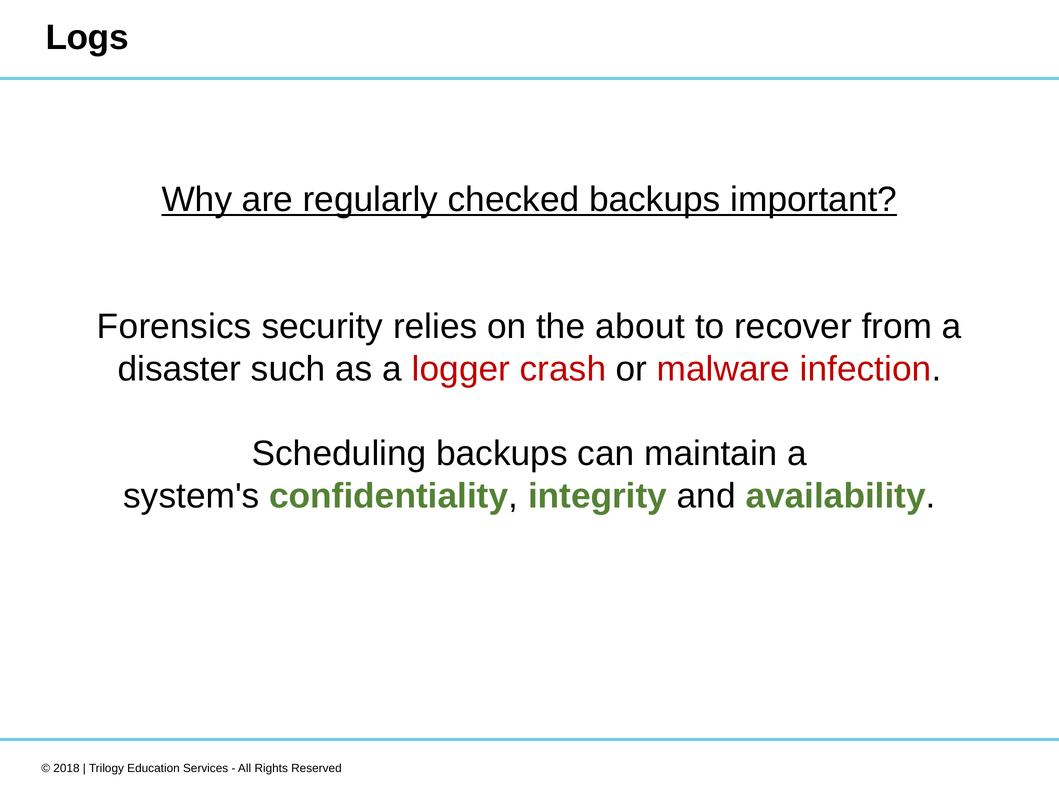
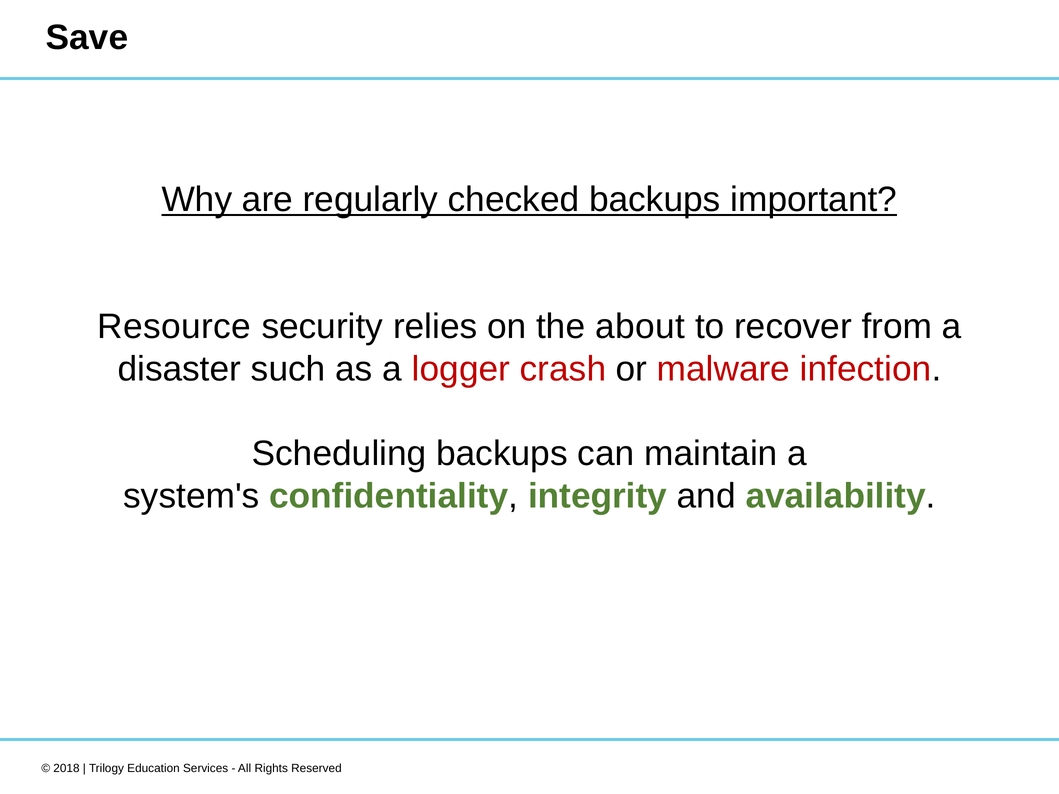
Logs: Logs -> Save (87, 38)
Forensics: Forensics -> Resource (174, 327)
